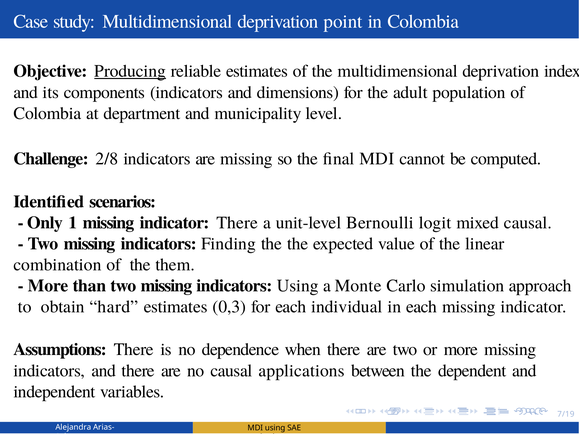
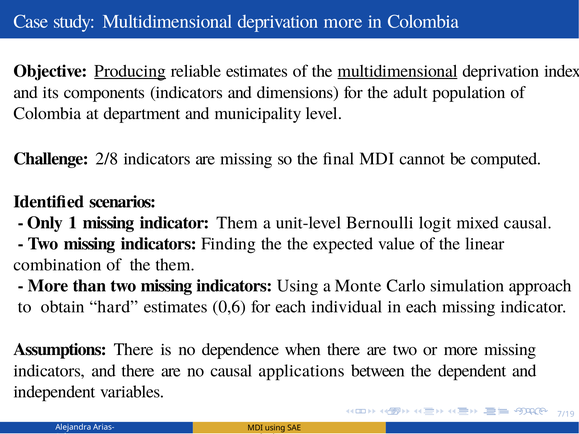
deprivation point: point -> more (343, 22)
multidimensional underline: none -> present (398, 71)
indicator There: There -> Them (237, 223)
0,3: 0,3 -> 0,6 (229, 307)
